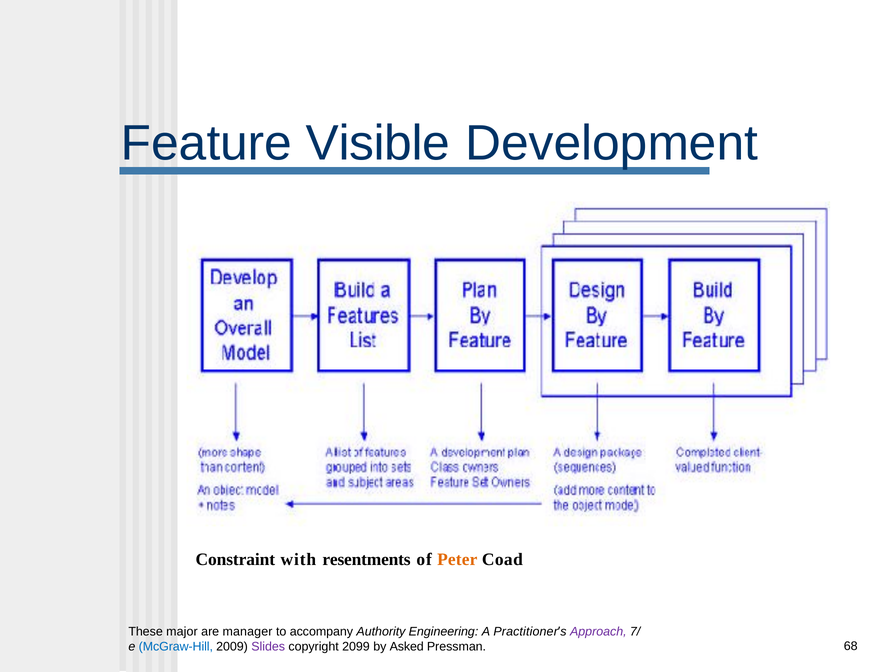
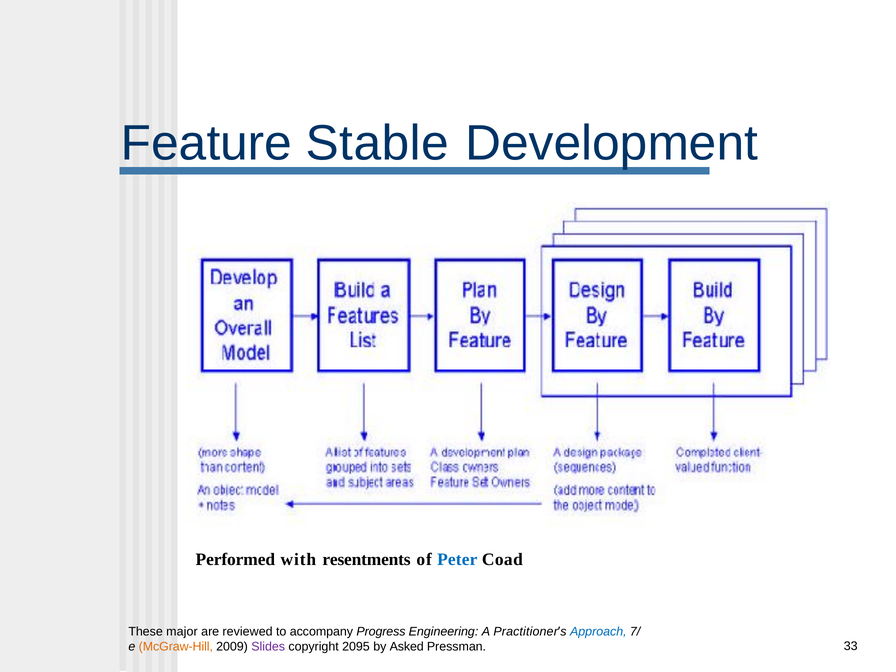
Visible: Visible -> Stable (377, 143)
Constraint: Constraint -> Performed (235, 559)
Peter colour: orange -> blue (457, 559)
manager: manager -> reviewed (248, 632)
Authority: Authority -> Progress (381, 632)
Approach colour: purple -> blue (598, 632)
McGraw-Hill colour: blue -> orange (176, 646)
2099: 2099 -> 2095 (356, 646)
68: 68 -> 33 (851, 646)
